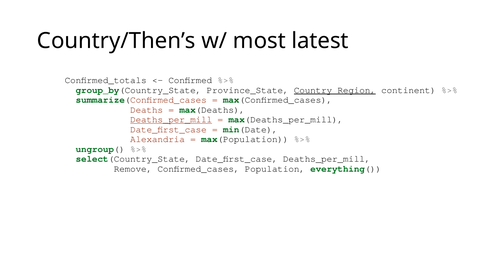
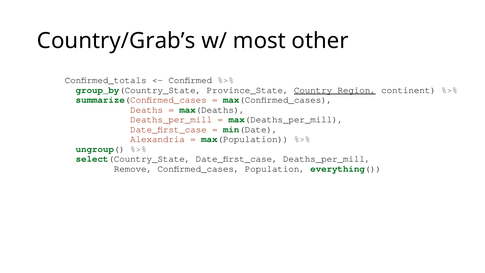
Country/Then’s: Country/Then’s -> Country/Grab’s (116, 41)
latest: latest -> other (320, 41)
Deaths_per_mill underline: present -> none (171, 119)
